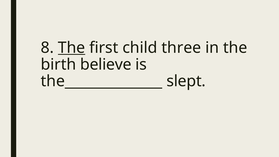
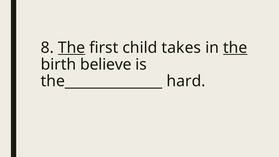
three: three -> takes (181, 48)
the underline: none -> present (235, 48)
slept: slept -> hard (186, 81)
